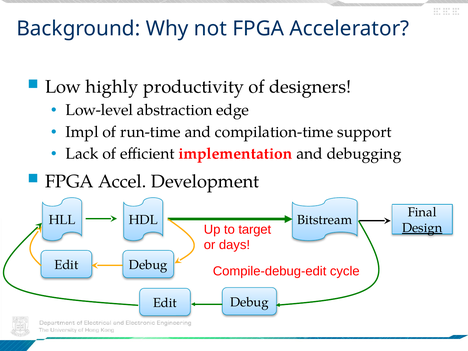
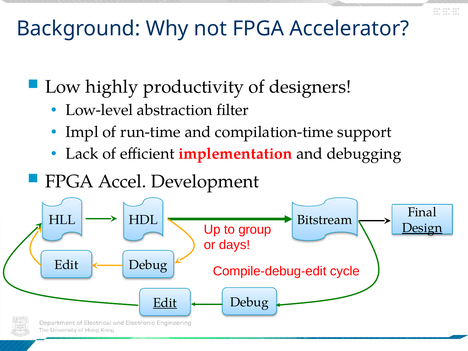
edge: edge -> filter (233, 110)
target: target -> group (255, 229)
Edit underline: none -> present (165, 303)
